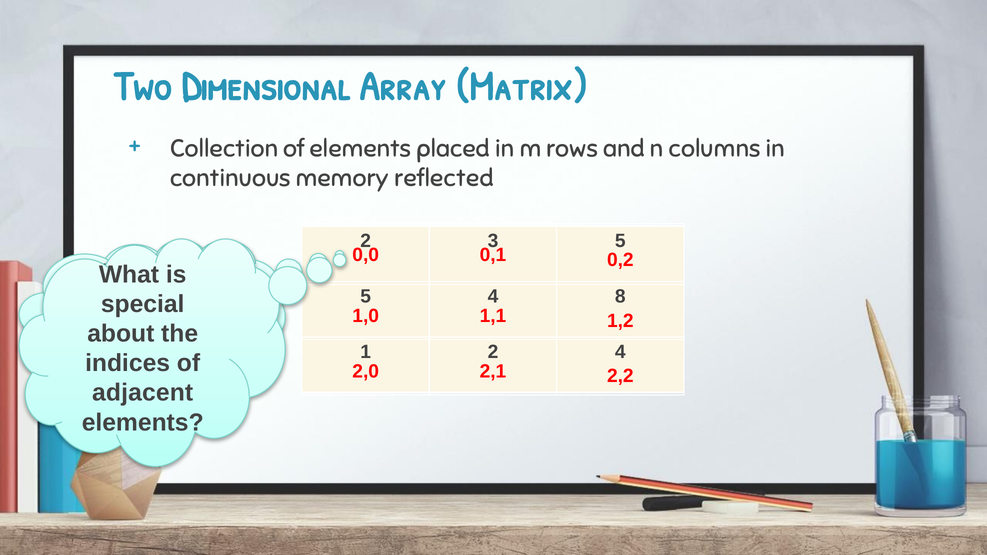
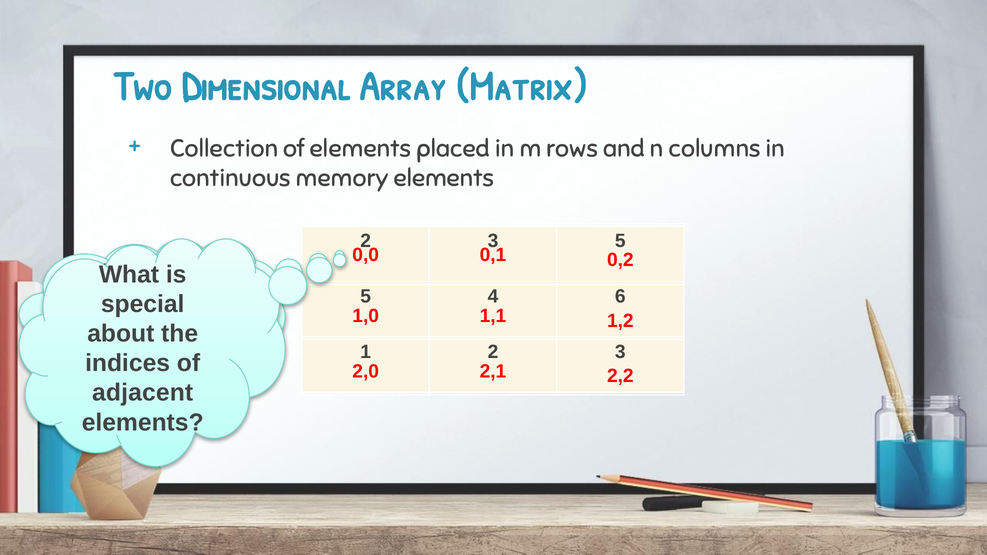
memory reflected: reflected -> elements (444, 178)
8: 8 -> 6 (620, 296)
1 2 4: 4 -> 3 (620, 352)
